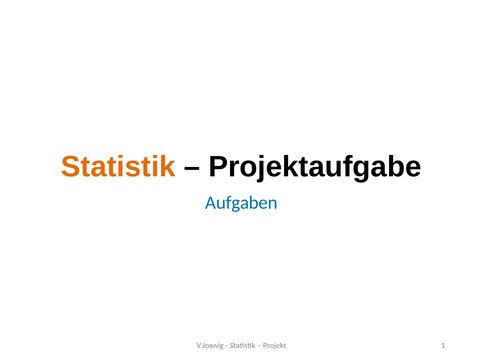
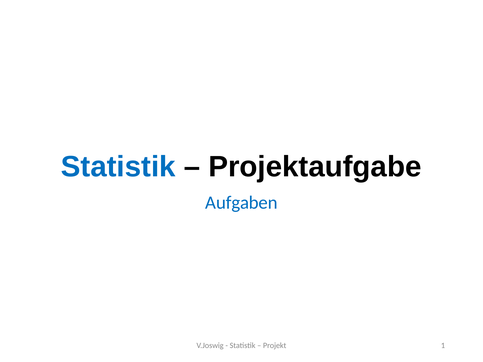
Statistik colour: orange -> blue (118, 167)
